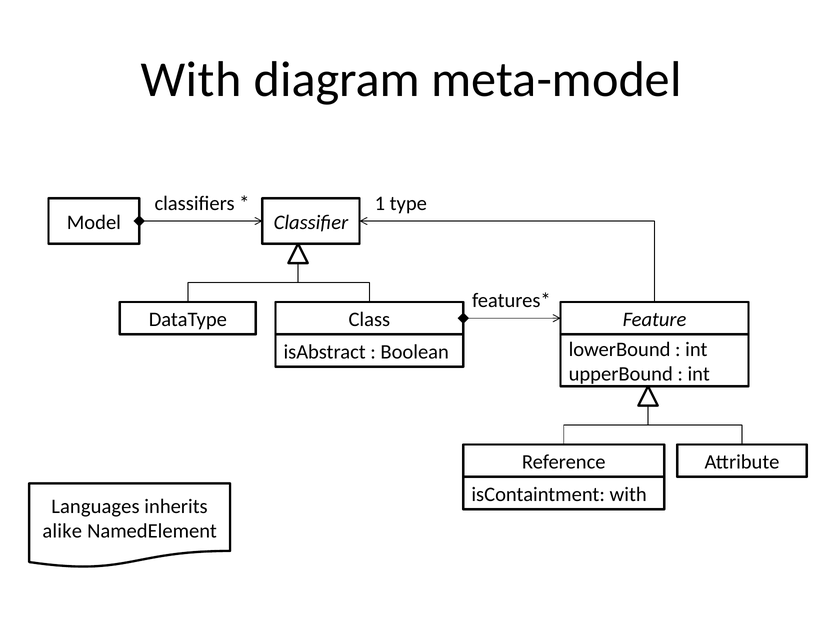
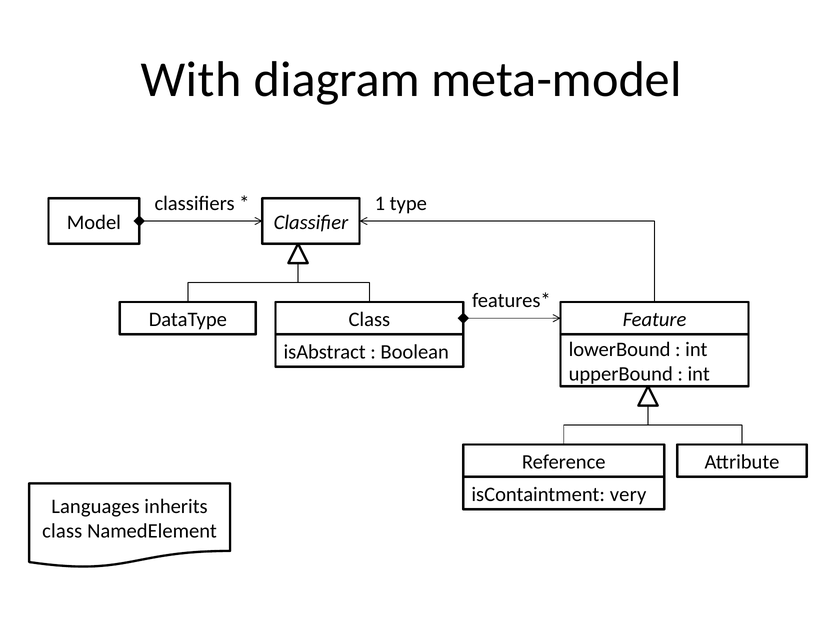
isContaintment with: with -> very (628, 495)
alike: alike -> class (62, 531)
